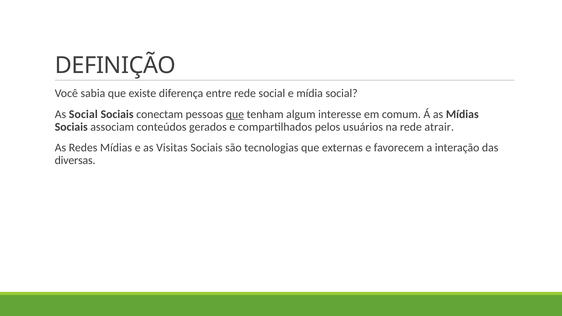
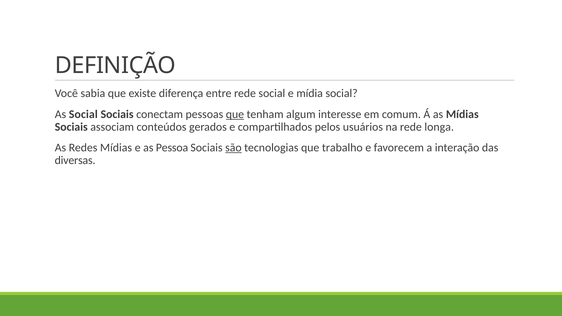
atrair: atrair -> longa (439, 127)
Visitas: Visitas -> Pessoa (172, 148)
são underline: none -> present (233, 148)
externas: externas -> trabalho (342, 148)
